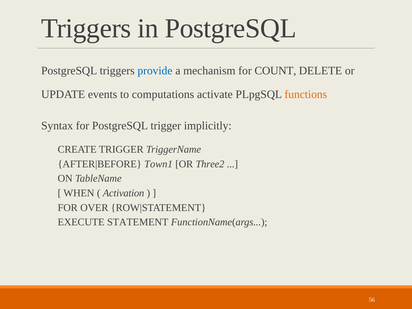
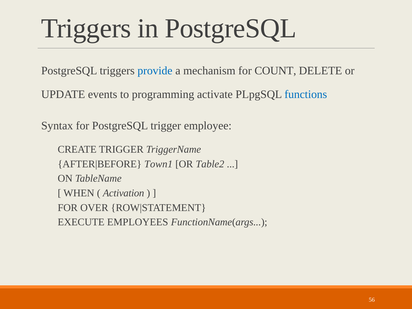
computations: computations -> programming (163, 94)
functions colour: orange -> blue (306, 94)
implicitly: implicitly -> employee (208, 126)
Three2: Three2 -> Table2 (210, 164)
STATEMENT: STATEMENT -> EMPLOYEES (138, 222)
